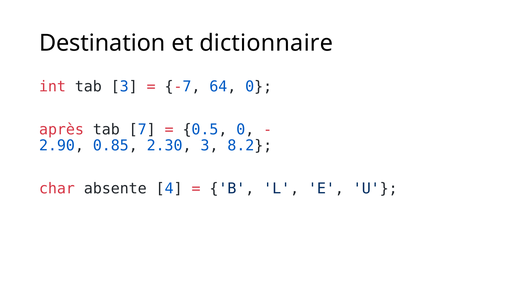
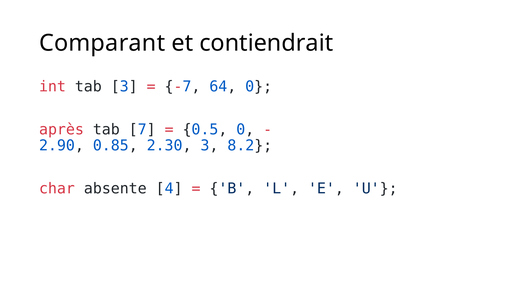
Destination: Destination -> Comparant (102, 43)
dictionnaire: dictionnaire -> contiendrait (266, 43)
